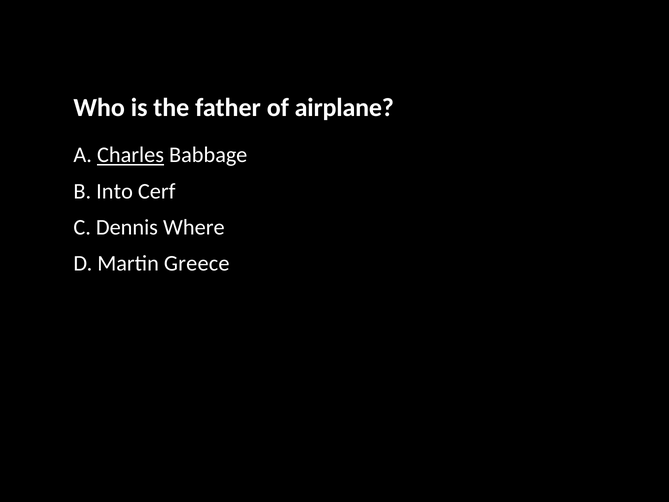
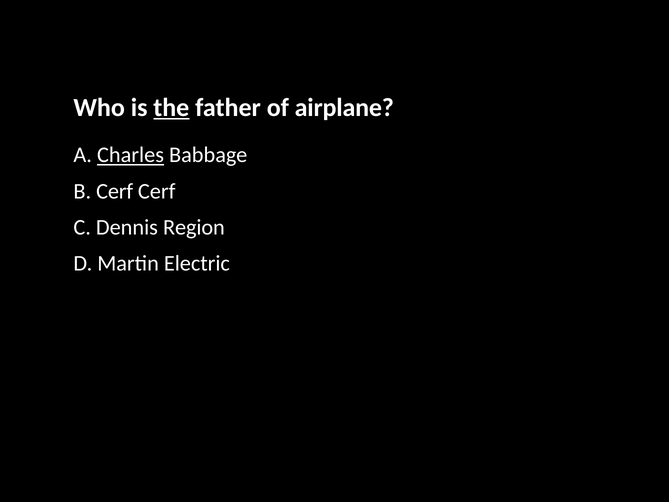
the underline: none -> present (171, 108)
B Into: Into -> Cerf (115, 191)
Where: Where -> Region (194, 227)
Greece: Greece -> Electric (197, 263)
